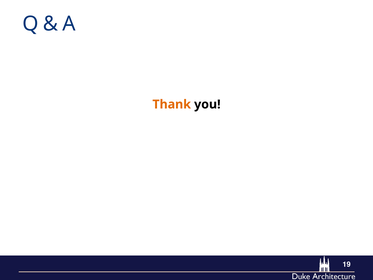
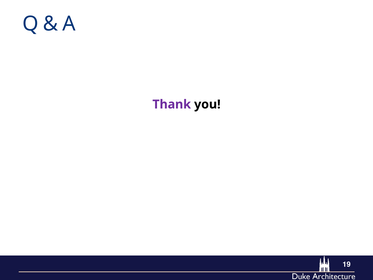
Thank colour: orange -> purple (172, 104)
